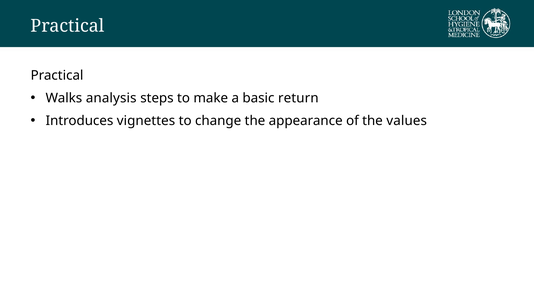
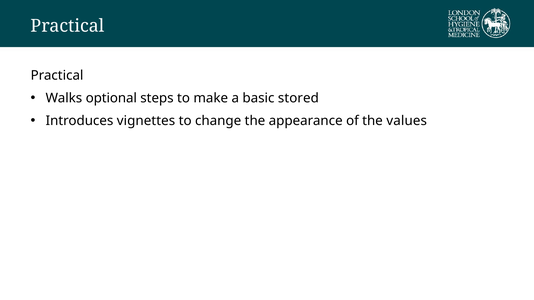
analysis: analysis -> optional (111, 98)
return: return -> stored (298, 98)
